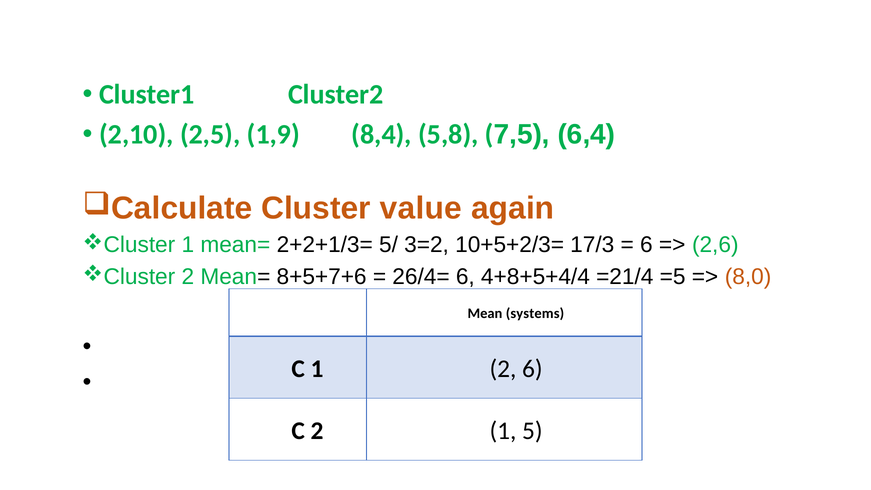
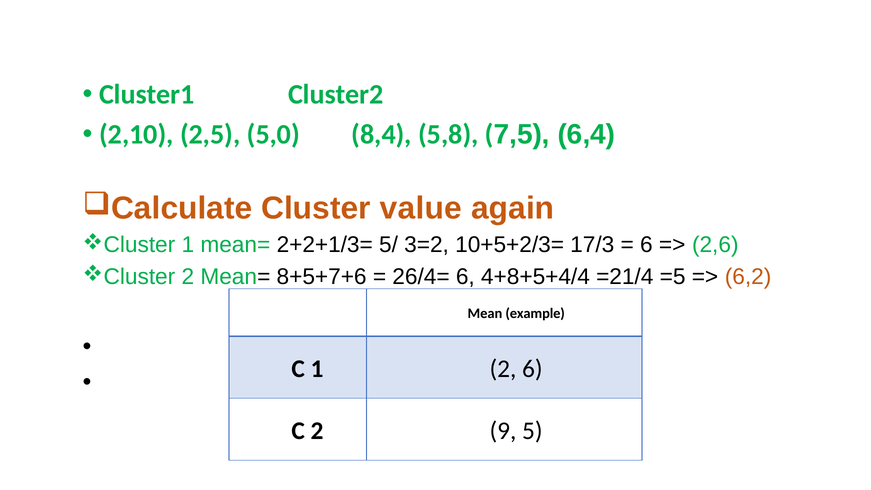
1,9: 1,9 -> 5,0 (273, 135)
8,0: 8,0 -> 6,2 (748, 276)
systems: systems -> example (535, 313)
2 1: 1 -> 9 (503, 431)
